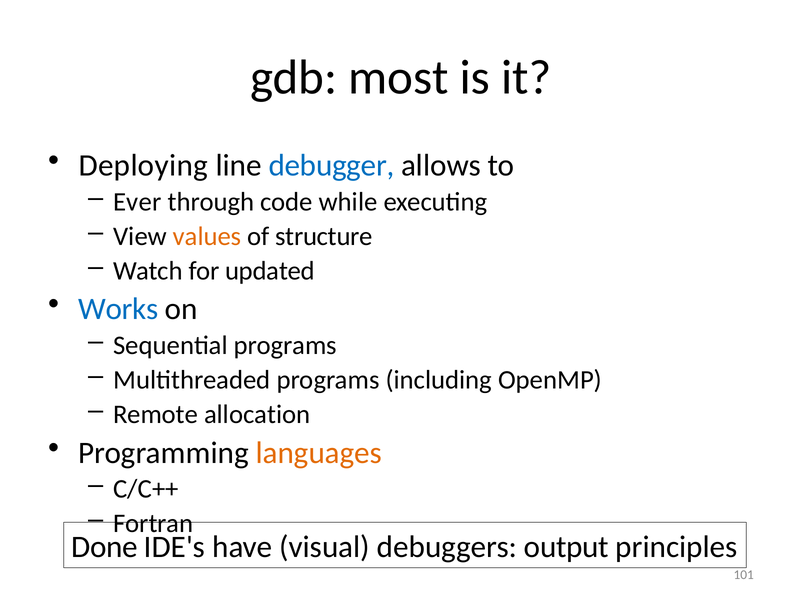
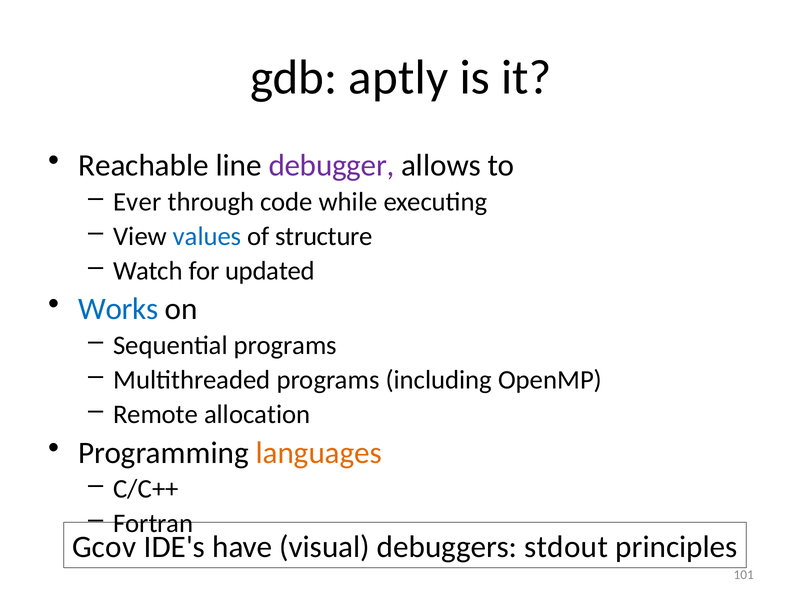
most: most -> aptly (398, 78)
Deploying: Deploying -> Reachable (143, 165)
debugger colour: blue -> purple (332, 165)
values colour: orange -> blue (207, 236)
Done: Done -> Gcov (104, 547)
output: output -> stdout (566, 547)
